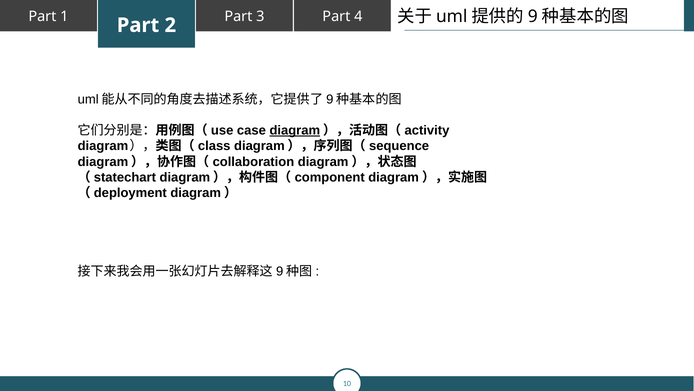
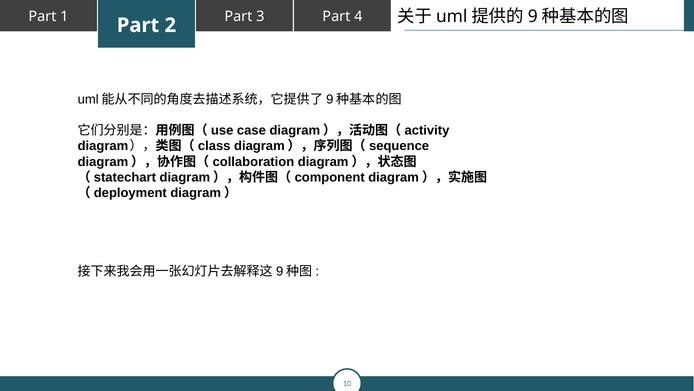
diagram underline: present -> none (295, 130)
